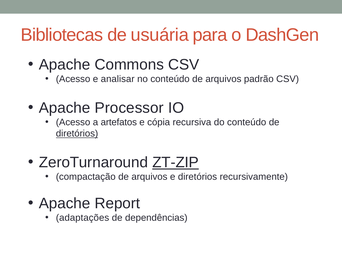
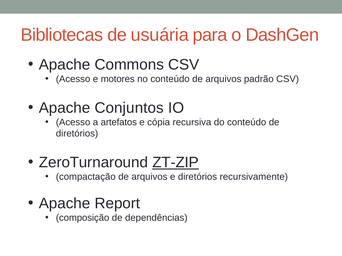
analisar: analisar -> motores (118, 79)
Processor: Processor -> Conjuntos (129, 108)
diretórios underline: present -> none (77, 134)
adaptações: adaptações -> composição (83, 218)
